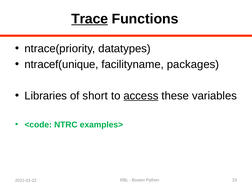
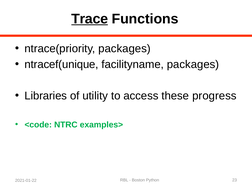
ntrace(priority datatypes: datatypes -> packages (125, 49)
short: short -> utility (95, 96)
access underline: present -> none (141, 96)
variables: variables -> progress (214, 96)
